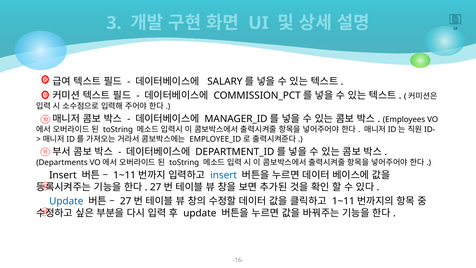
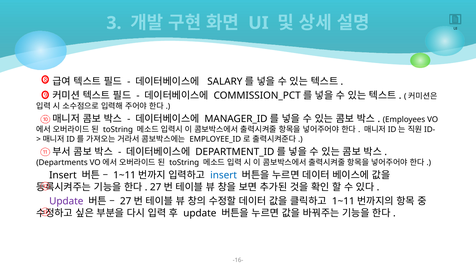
Update colour: blue -> purple (66, 201)
